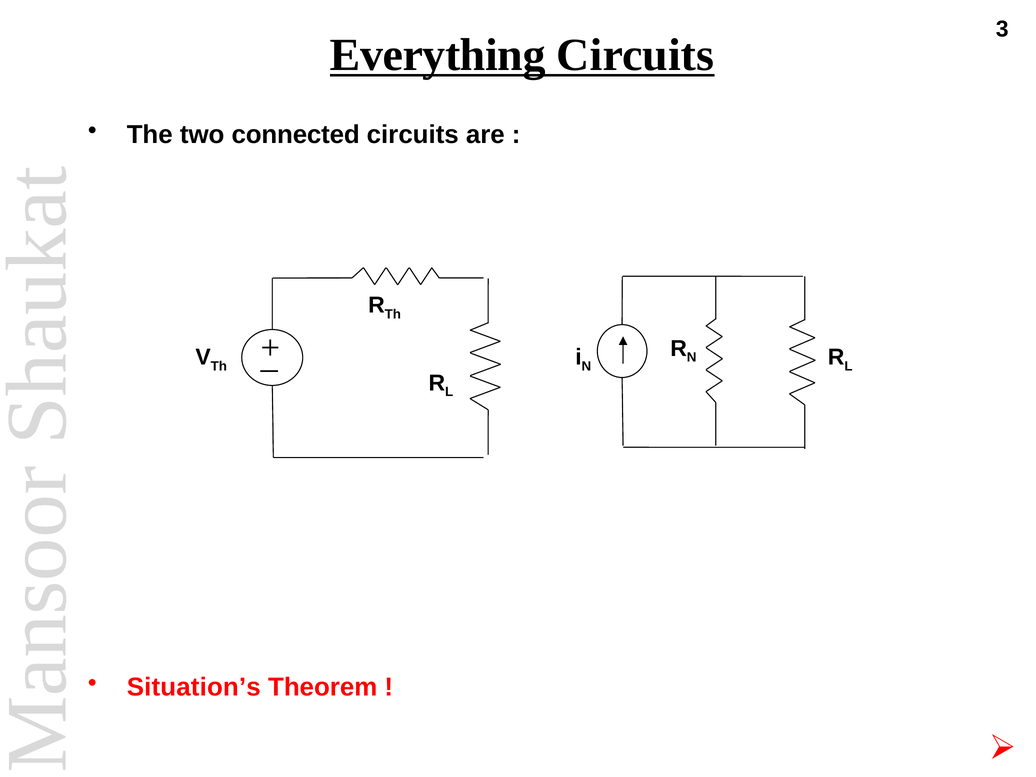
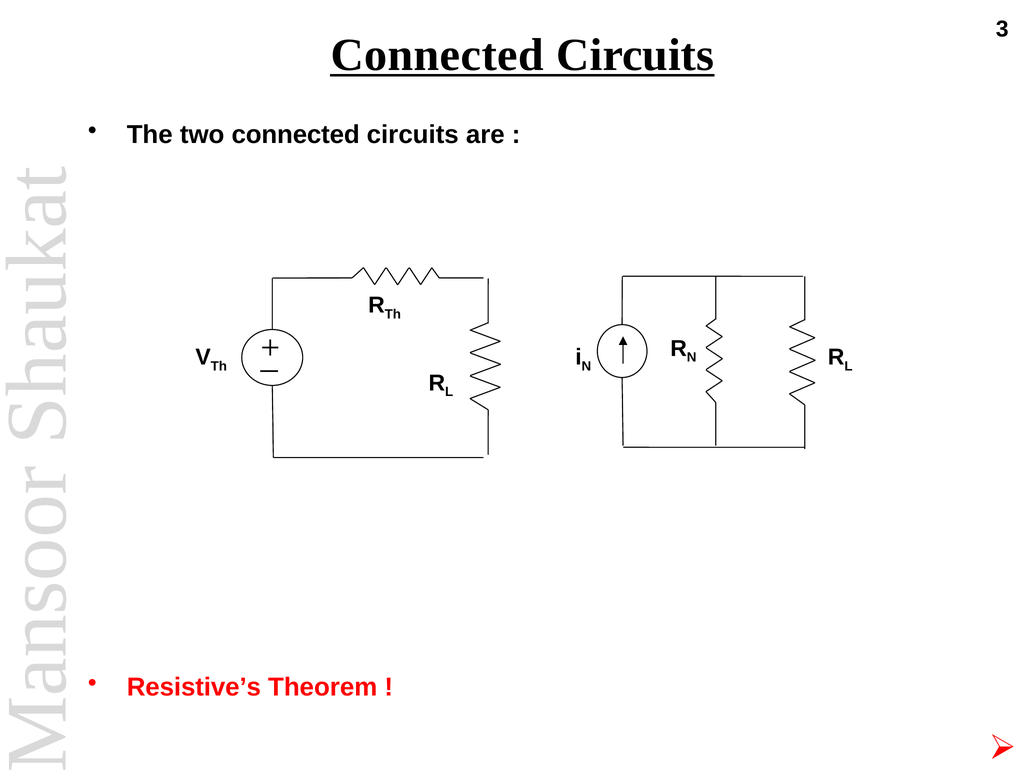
Everything: Everything -> Connected (437, 55)
Situation’s: Situation’s -> Resistive’s (194, 687)
